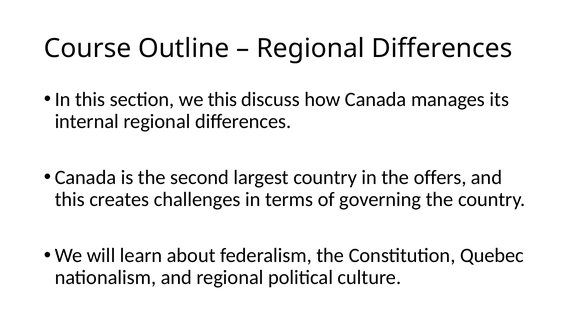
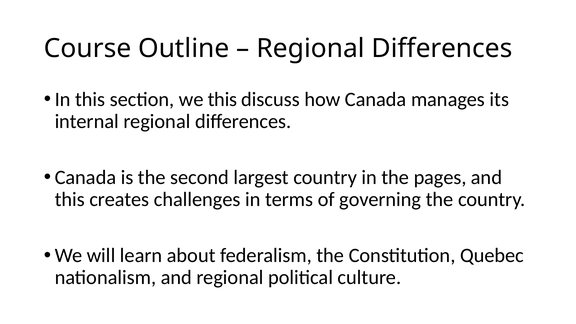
offers: offers -> pages (440, 177)
